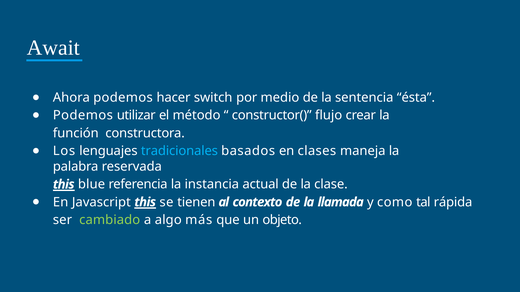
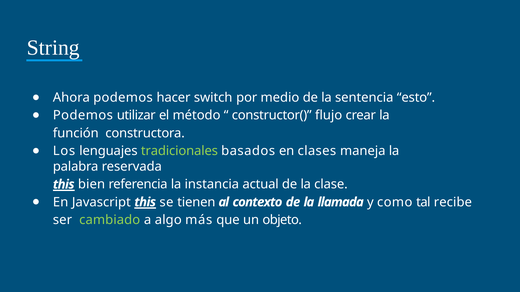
Await: Await -> String (53, 48)
ésta: ésta -> esto (416, 98)
tradicionales colour: light blue -> light green (179, 151)
blue: blue -> bien (92, 185)
rápida: rápida -> recibe (453, 202)
